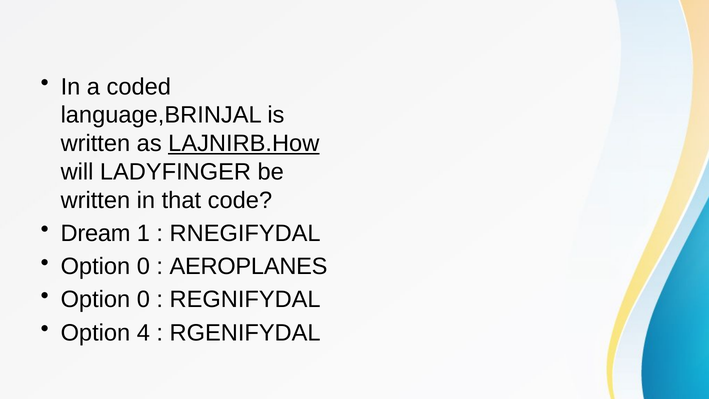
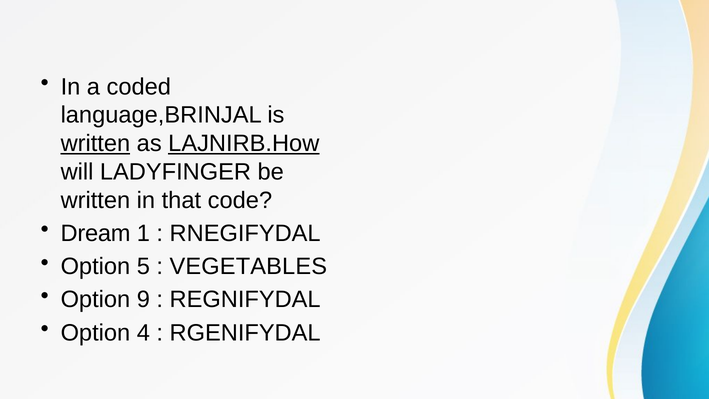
written underline: none -> present (95, 143)
0: 0 -> 5 (143, 266)
AEROPLANES: AEROPLANES -> VEGETABLES (248, 266)
0: 0 -> 9 (143, 300)
